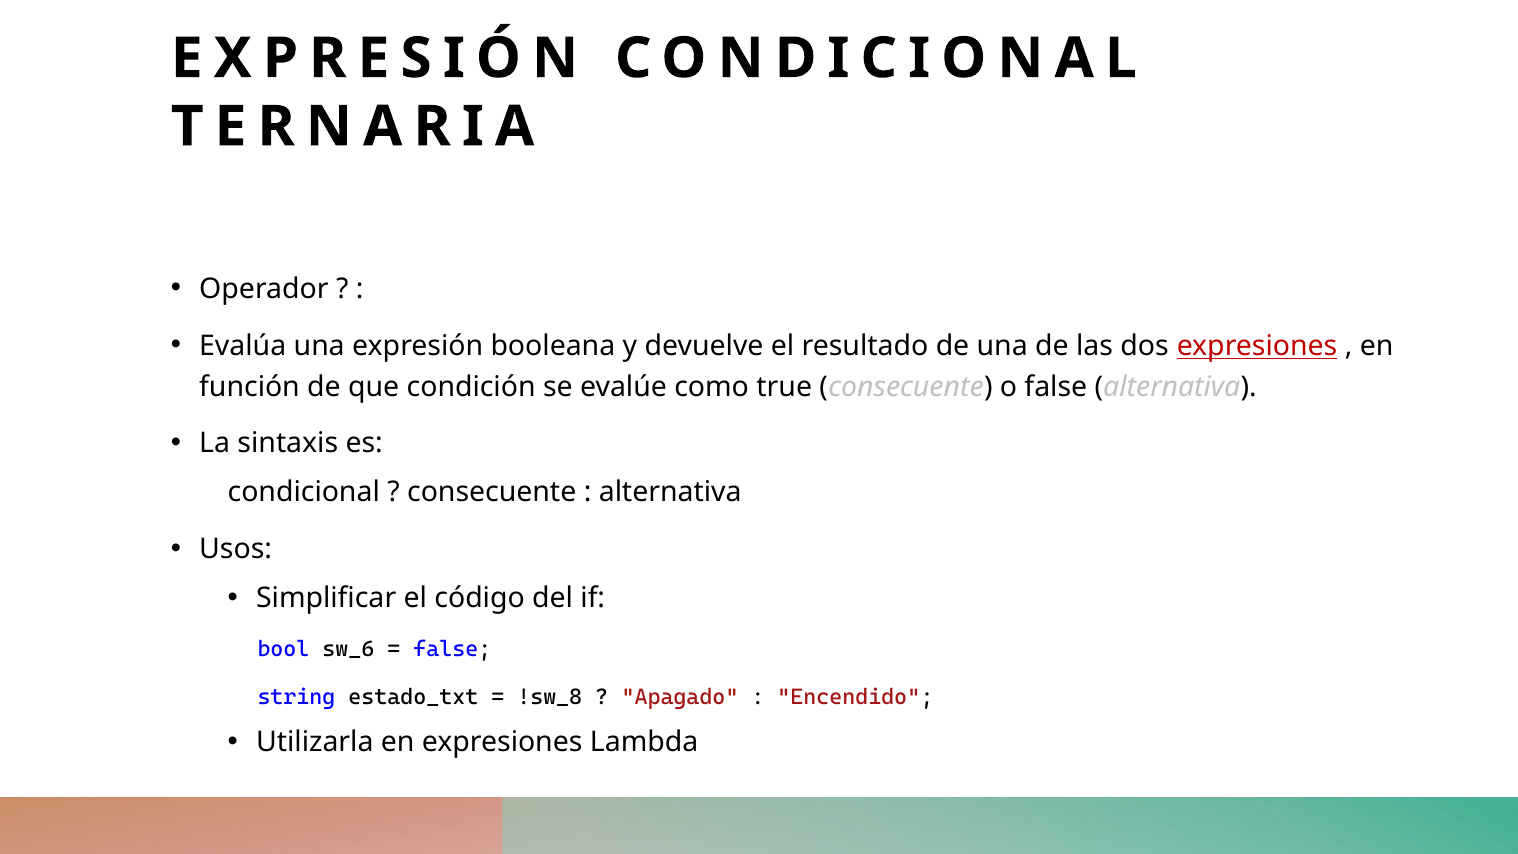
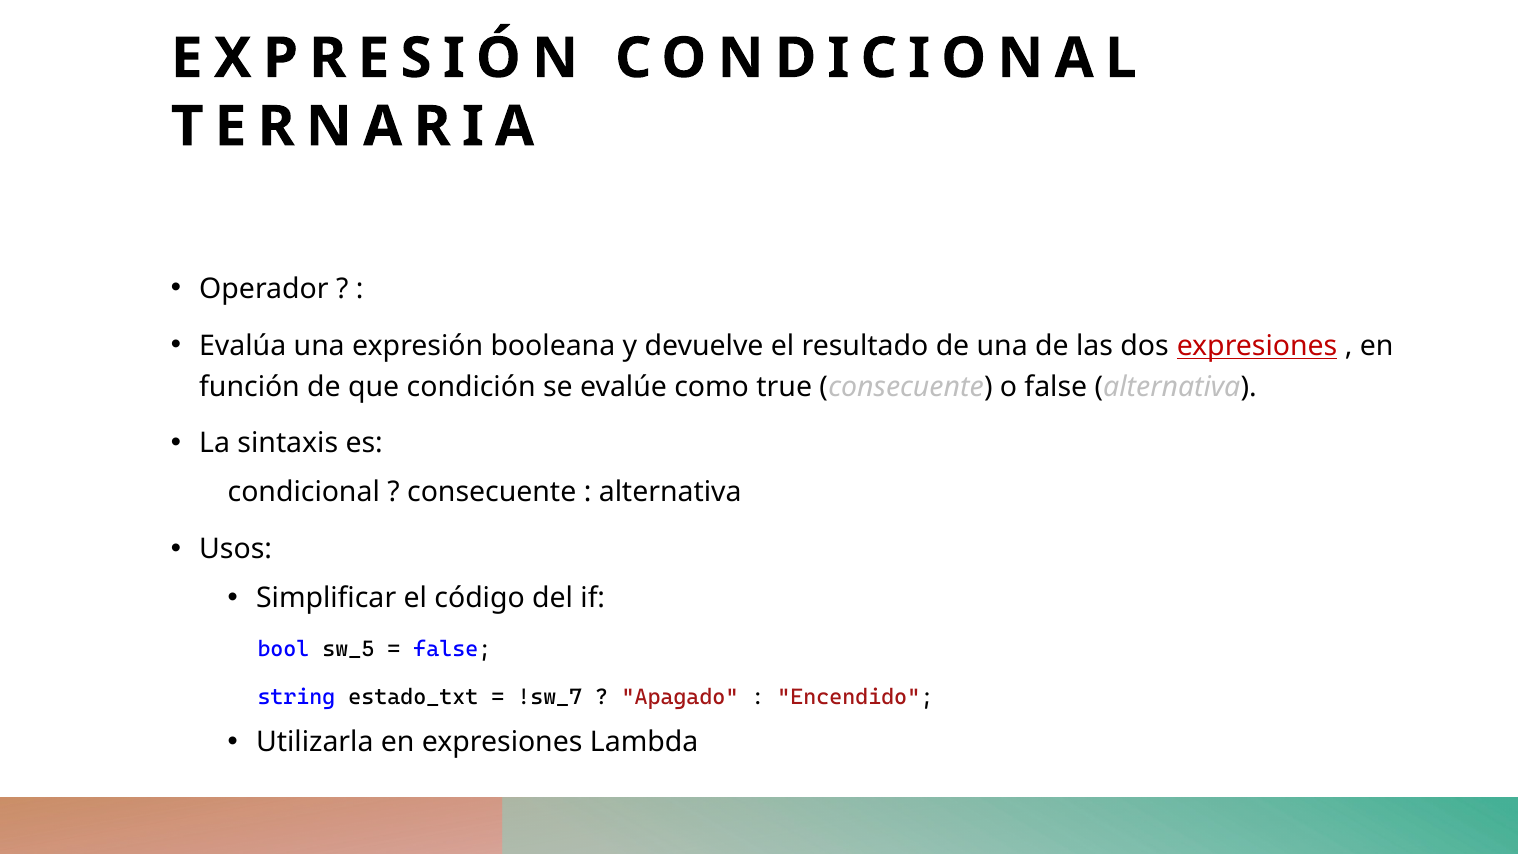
sw_6: sw_6 -> sw_5 (348, 649)
!sw_8: !sw_8 -> !sw_7 (550, 697)
